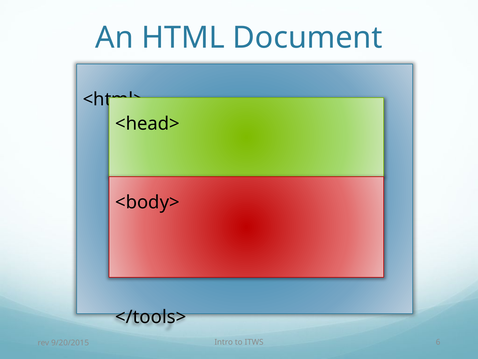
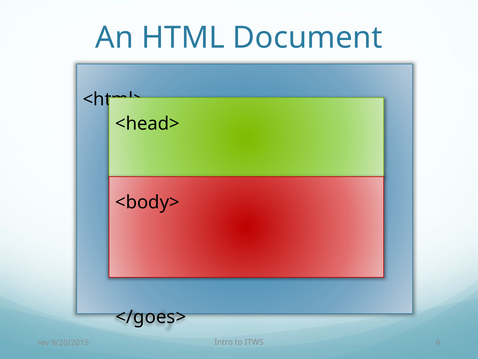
</tools>: </tools> -> </goes> (151, 317)
